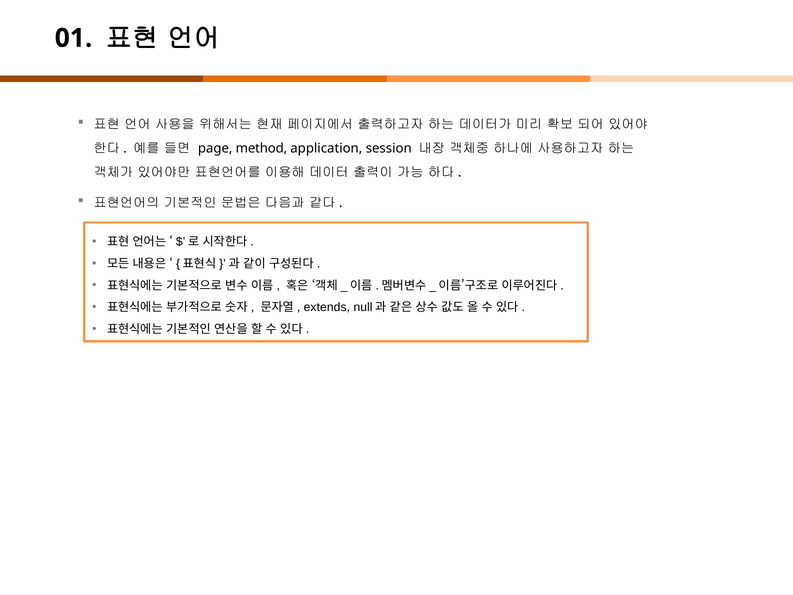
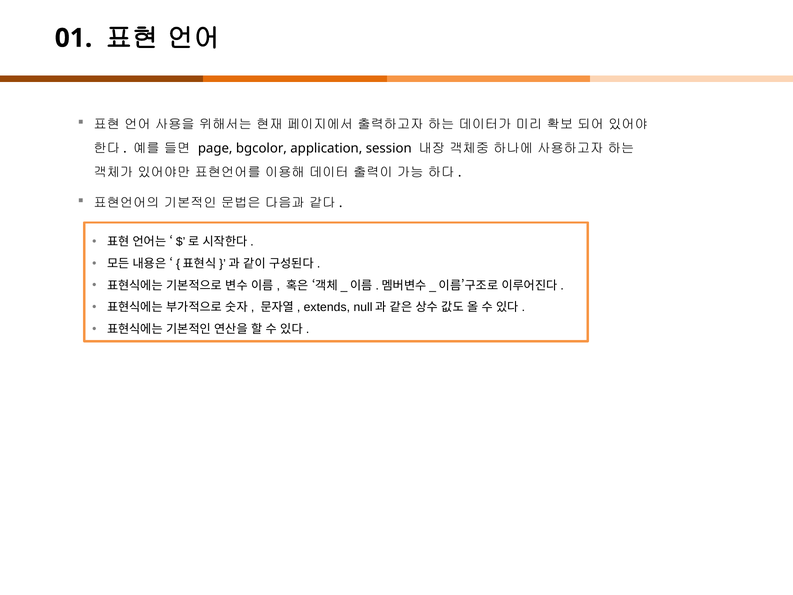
method: method -> bgcolor (261, 148)
